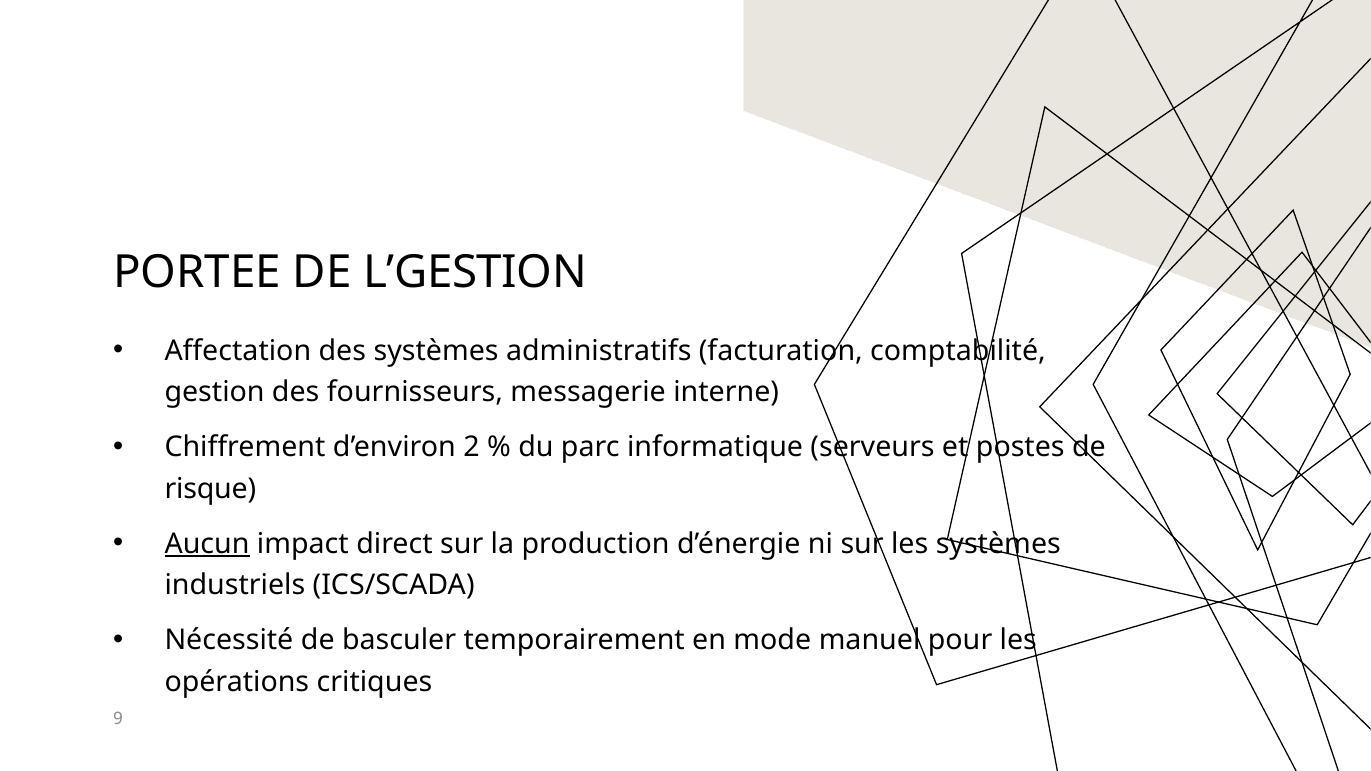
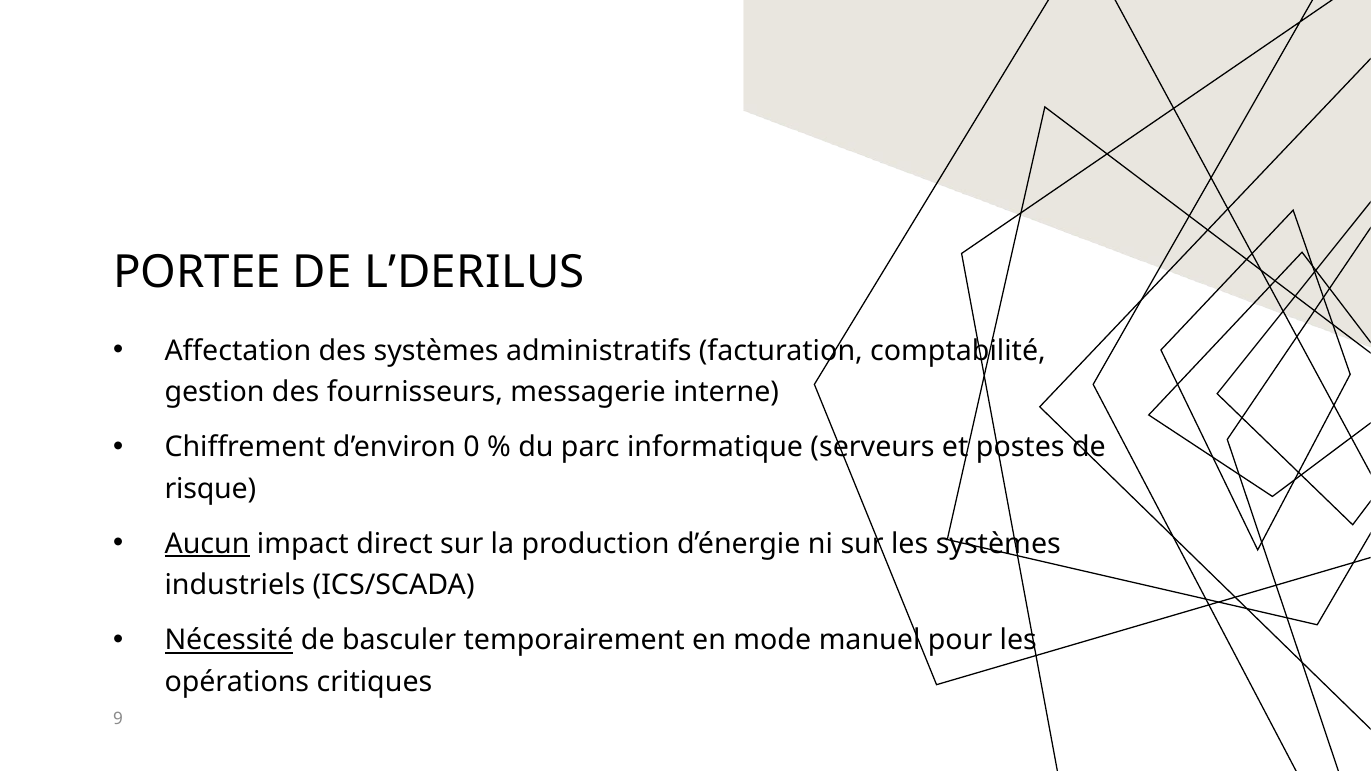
L’GESTION: L’GESTION -> L’DERILUS (475, 273)
2: 2 -> 0 (471, 448)
Nécessité underline: none -> present (229, 641)
